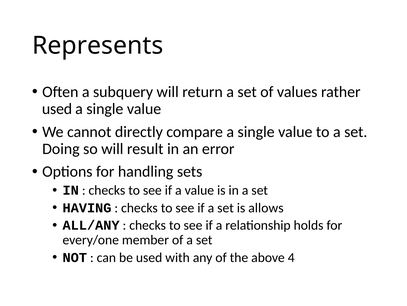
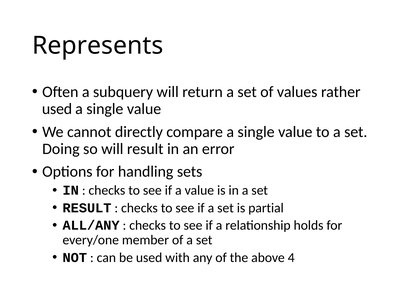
HAVING: HAVING -> RESULT (87, 207)
allows: allows -> partial (266, 207)
